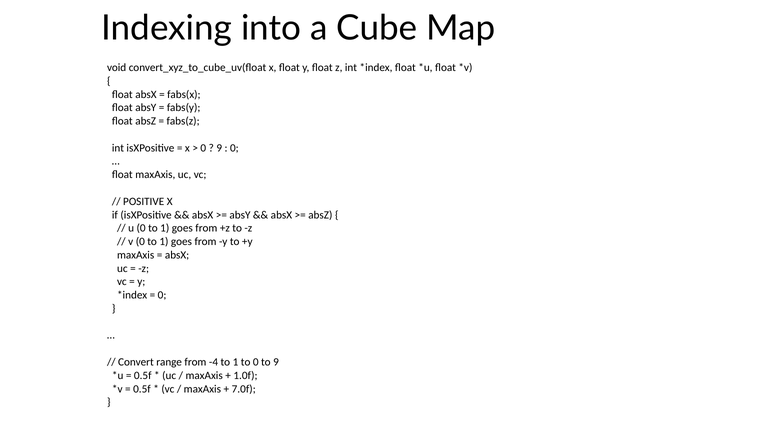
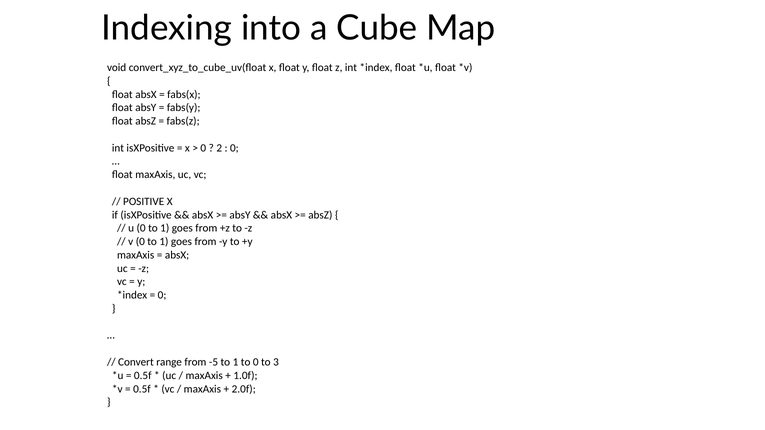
9: 9 -> 2 (219, 148)
-4: -4 -> -5 (214, 362)
to 9: 9 -> 3 (276, 362)
7.0f: 7.0f -> 2.0f (244, 389)
